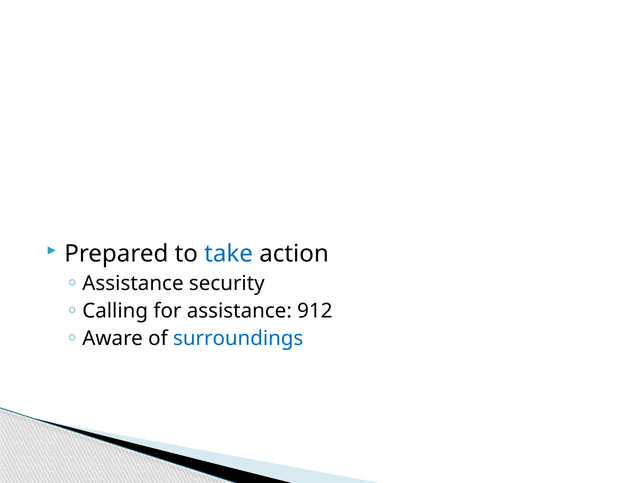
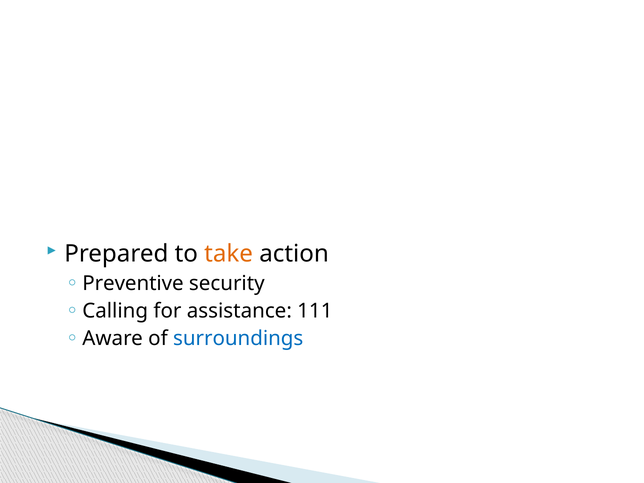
take colour: blue -> orange (229, 254)
Assistance: Assistance -> Preventive (133, 283)
912: 912 -> 111 (315, 311)
